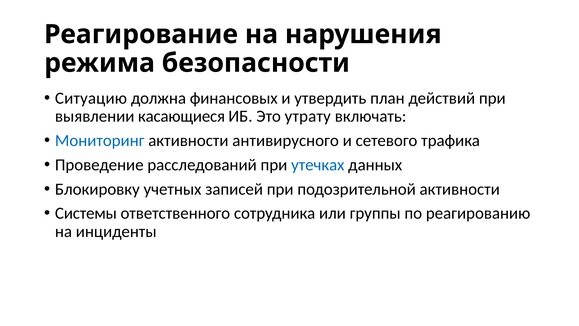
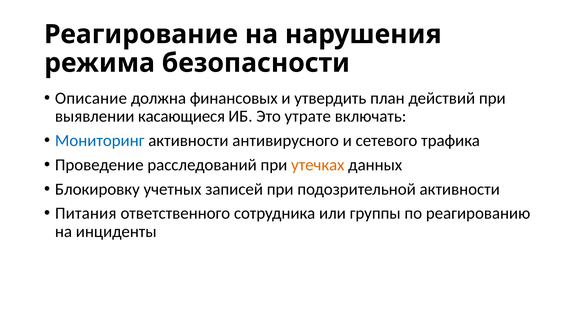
Ситуацию: Ситуацию -> Описание (91, 98)
утрату: утрату -> утрате (308, 116)
утечках colour: blue -> orange (318, 165)
Системы: Системы -> Питания (86, 213)
